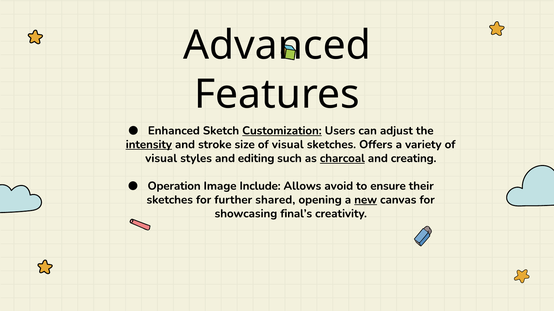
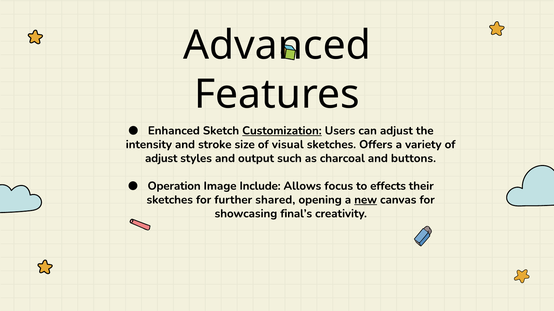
intensity underline: present -> none (149, 145)
visual: visual -> adjust (161, 159)
editing: editing -> output (256, 159)
charcoal underline: present -> none (342, 159)
creating: creating -> buttons (413, 159)
avoid: avoid -> focus (339, 186)
ensure: ensure -> effects (388, 186)
